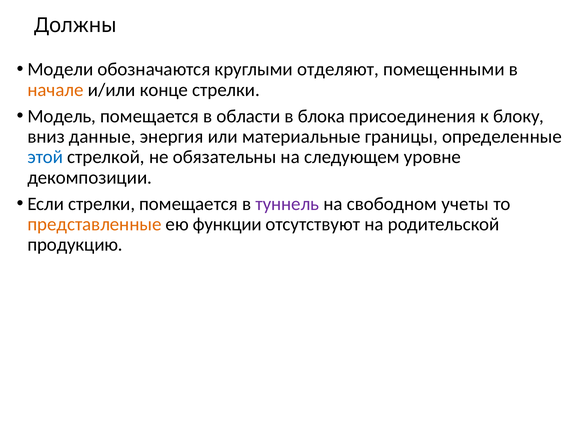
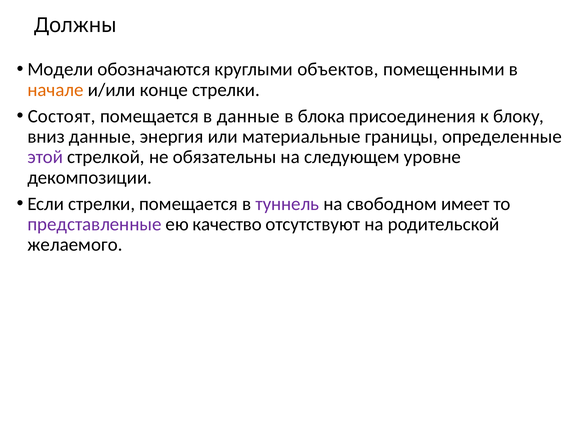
отделяют: отделяют -> объектов (338, 69)
Модель: Модель -> Состоят (62, 116)
в области: области -> данные (248, 116)
этой colour: blue -> purple (45, 157)
учеты: учеты -> имеет (465, 204)
представленные colour: orange -> purple (94, 224)
функции: функции -> качество (227, 224)
продукцию: продукцию -> желаемого (75, 245)
